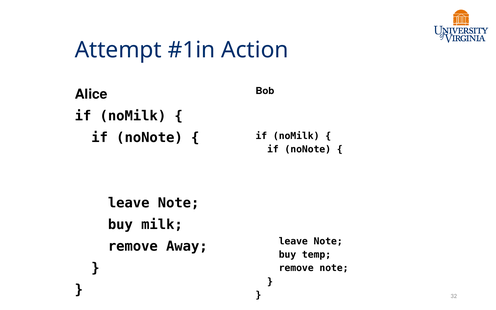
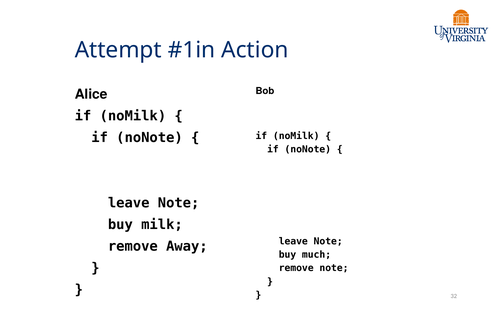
temp: temp -> much (317, 255)
